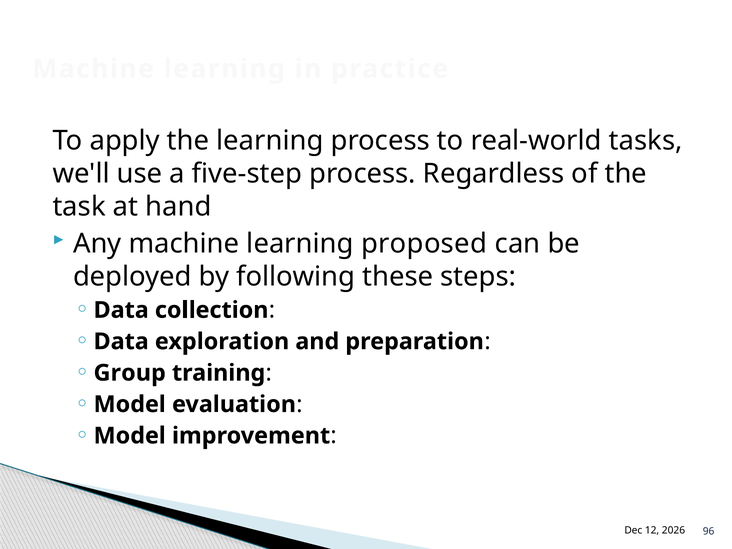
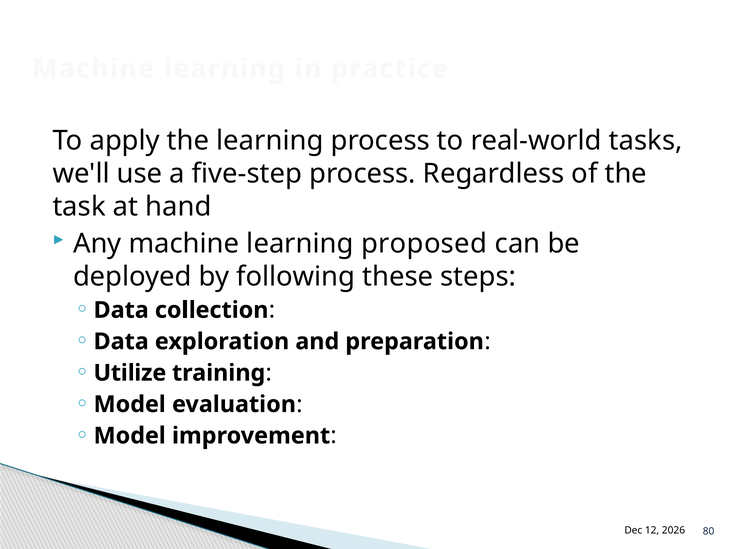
Group: Group -> Utilize (130, 373)
96: 96 -> 80 (709, 532)
